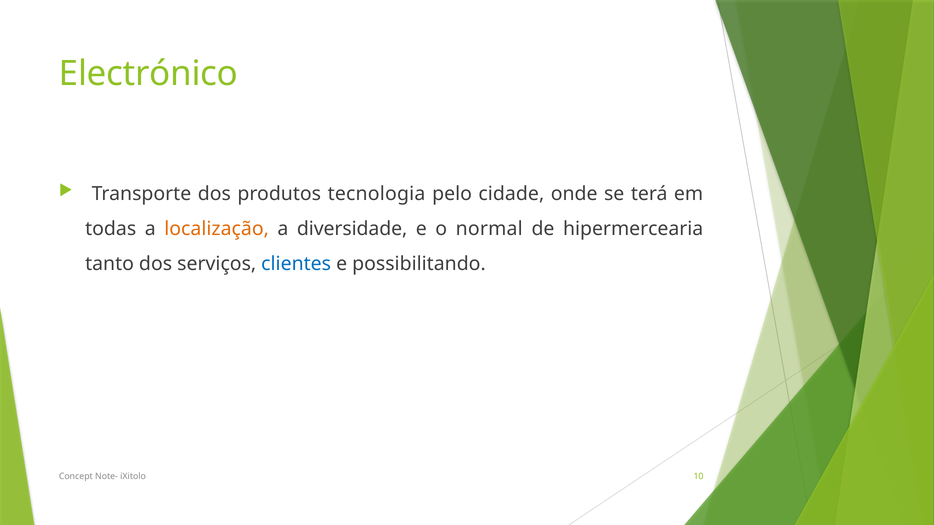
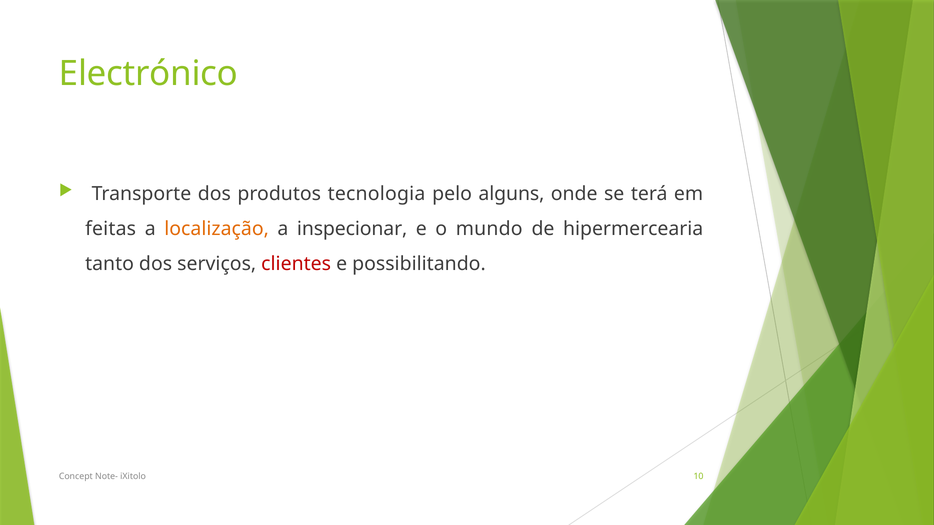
cidade: cidade -> alguns (511, 194)
todas: todas -> feitas (111, 229)
diversidade: diversidade -> inspecionar (352, 229)
normal: normal -> mundo (489, 229)
clientes colour: blue -> red (296, 264)
